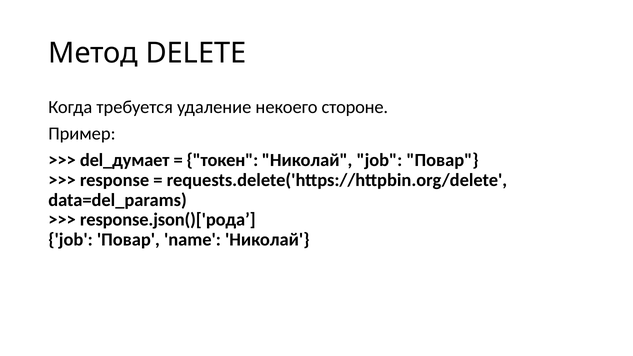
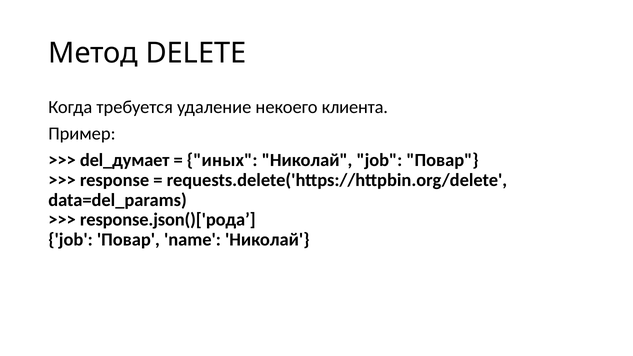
стороне: стороне -> клиента (355, 107)
токен: токен -> иных (222, 160)
